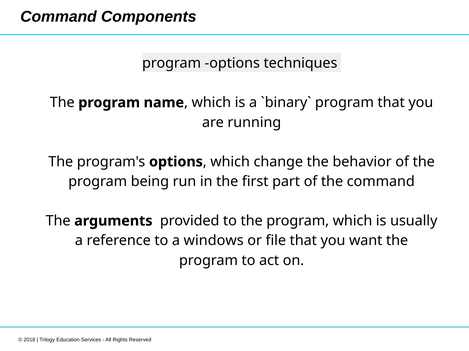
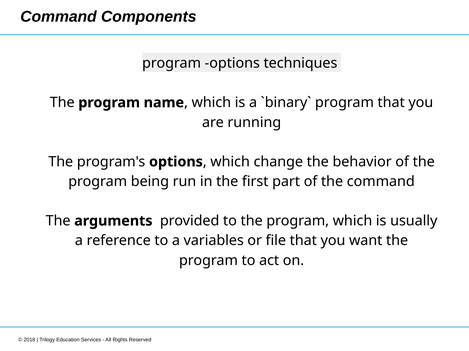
windows: windows -> variables (214, 241)
